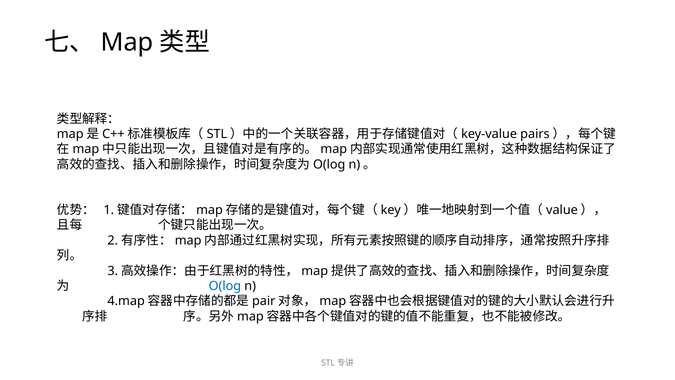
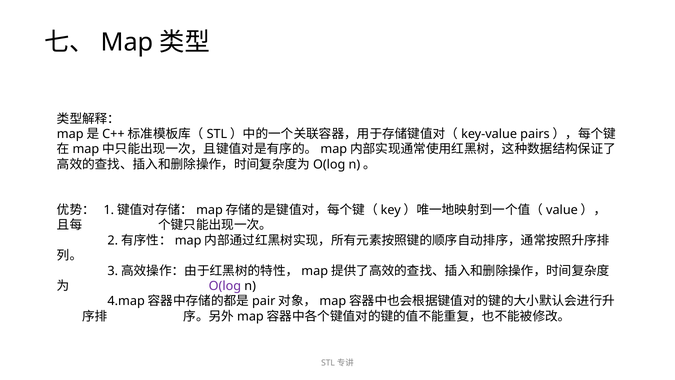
O(log colour: blue -> purple (225, 286)
